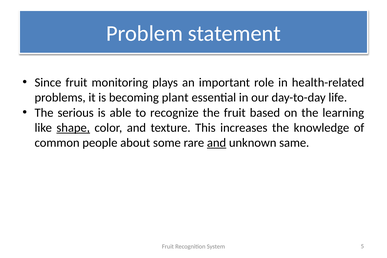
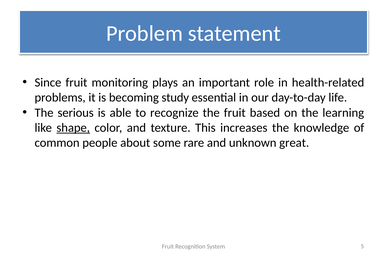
plant: plant -> study (175, 98)
and underline: present -> none (217, 143)
same: same -> great (294, 143)
